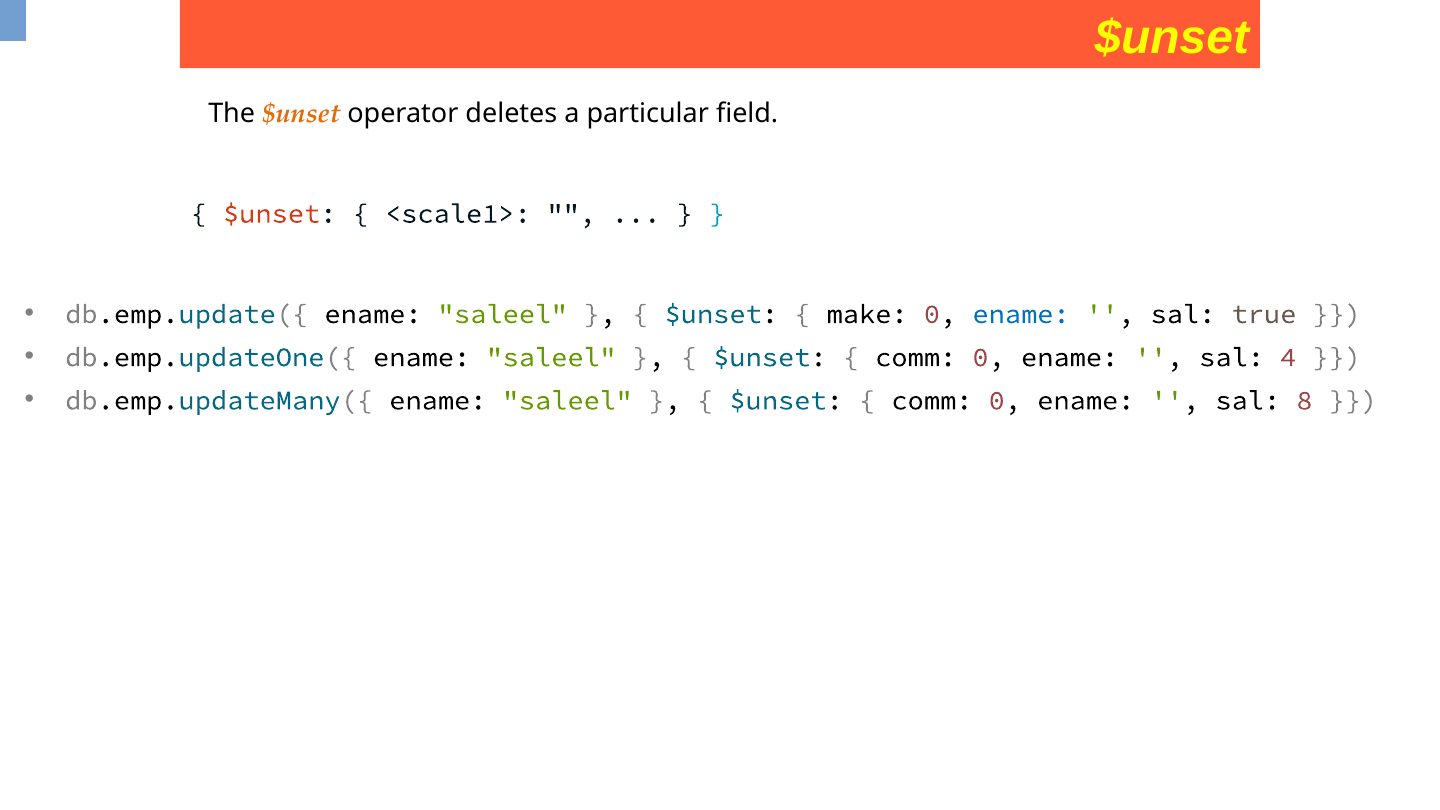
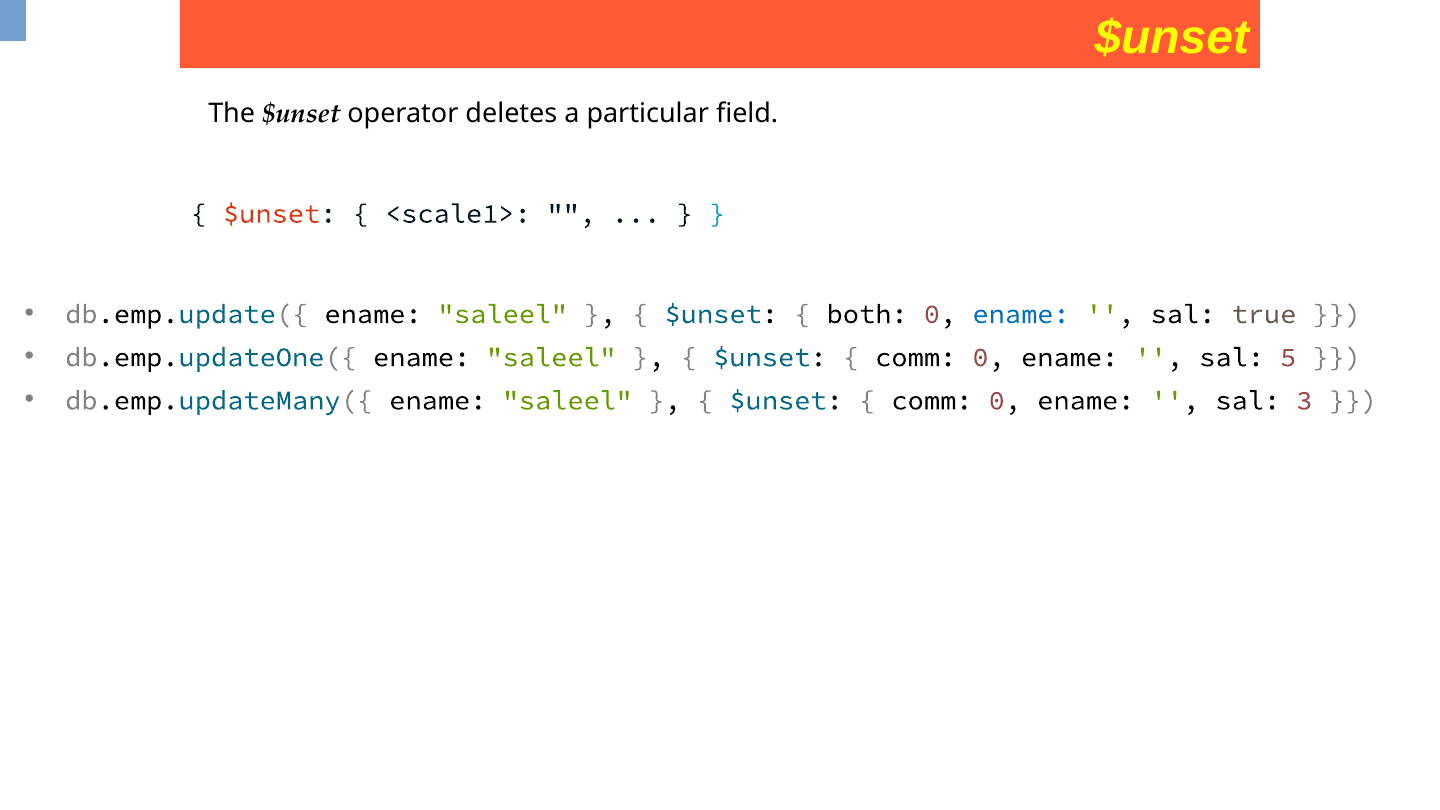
$unset colour: orange -> black (301, 113)
make: make -> both (867, 314)
4: 4 -> 5 (1288, 357)
8: 8 -> 3 (1304, 401)
